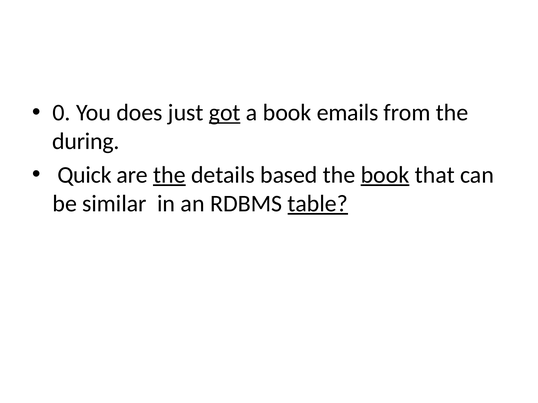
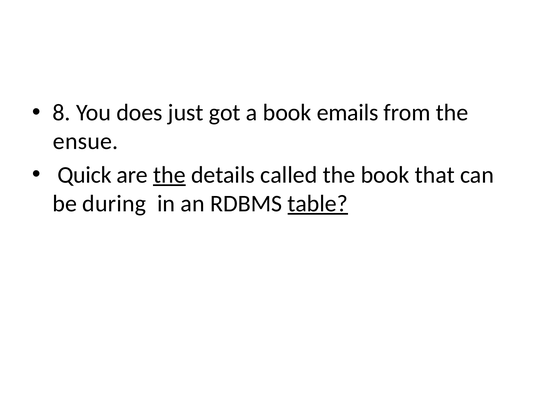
0: 0 -> 8 (62, 113)
got underline: present -> none (225, 113)
during: during -> ensue (86, 142)
based: based -> called (289, 175)
book underline: present -> none (385, 175)
similar: similar -> during (114, 204)
